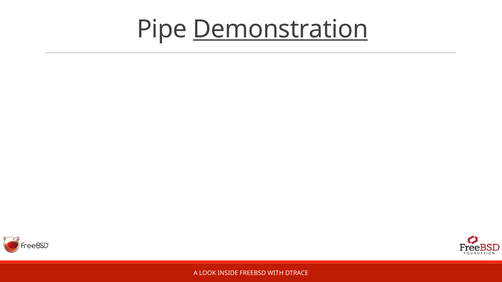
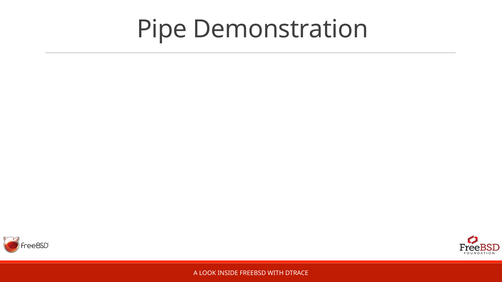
Demonstration underline: present -> none (281, 29)
